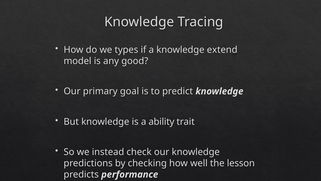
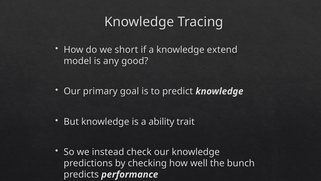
types: types -> short (126, 50)
lesson: lesson -> bunch (241, 163)
